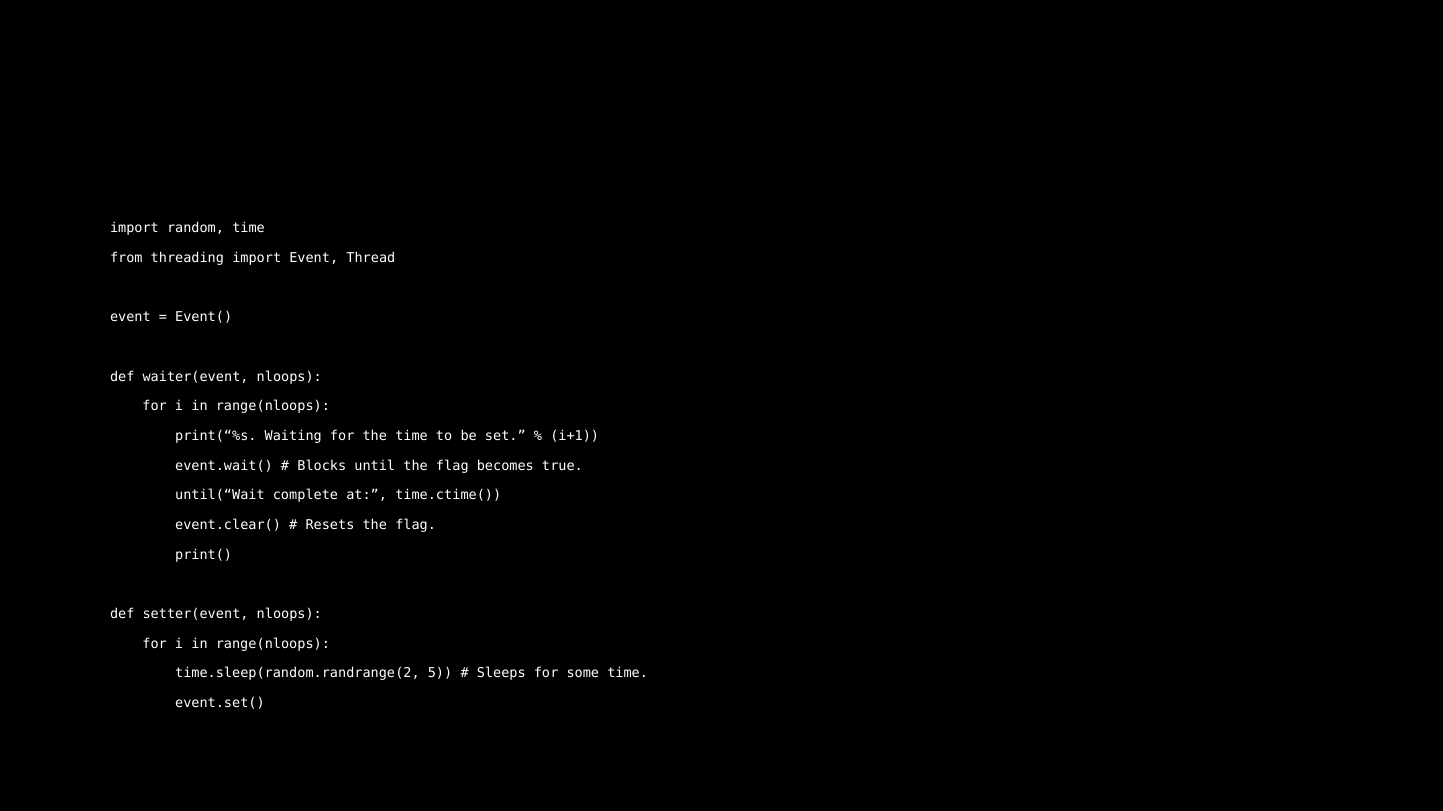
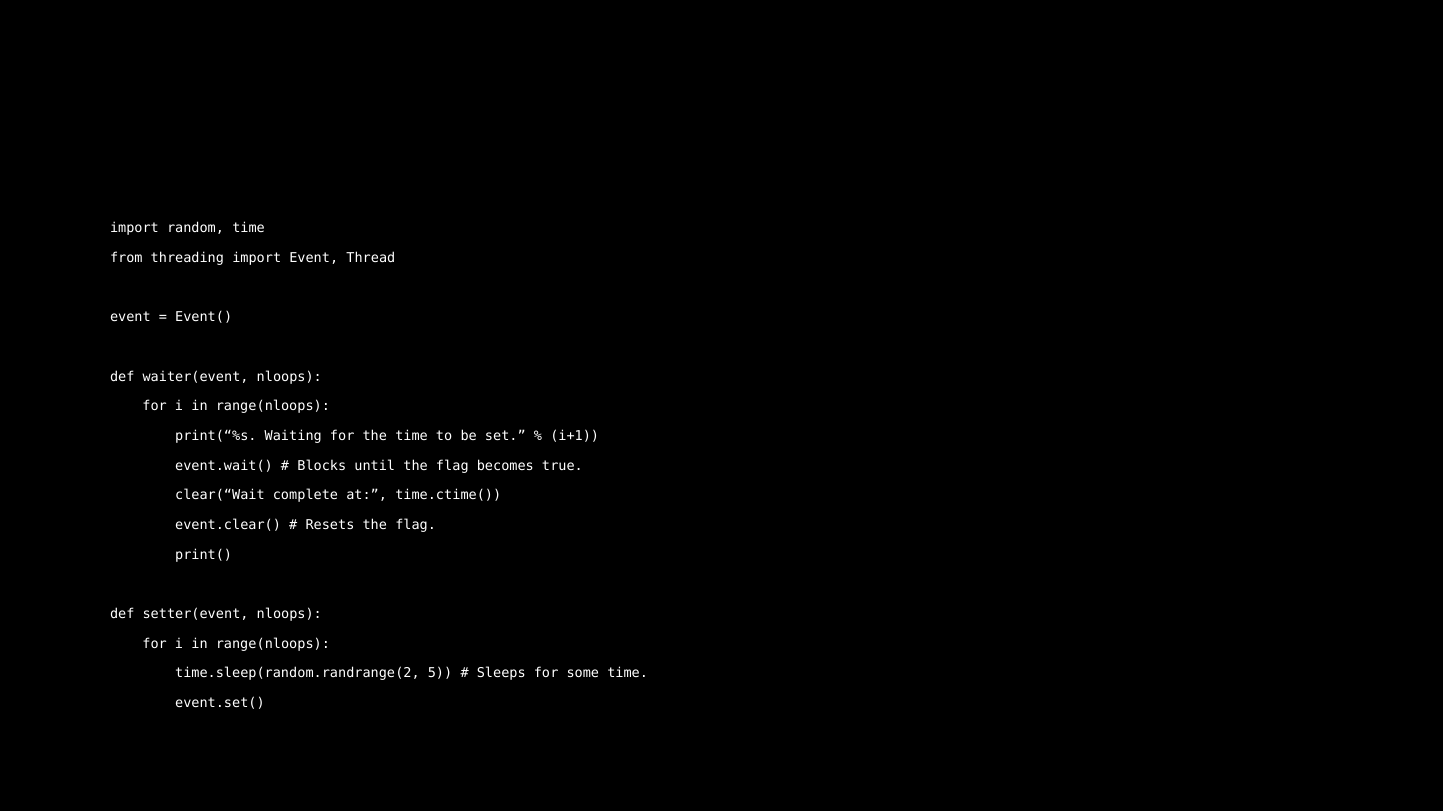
until(“Wait: until(“Wait -> clear(“Wait (220, 496)
